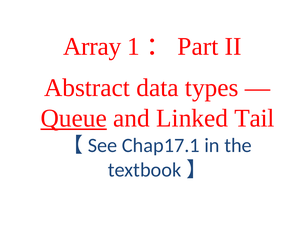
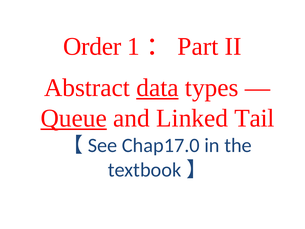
Array: Array -> Order (92, 46)
data underline: none -> present (157, 88)
Chap17.1: Chap17.1 -> Chap17.0 (161, 145)
